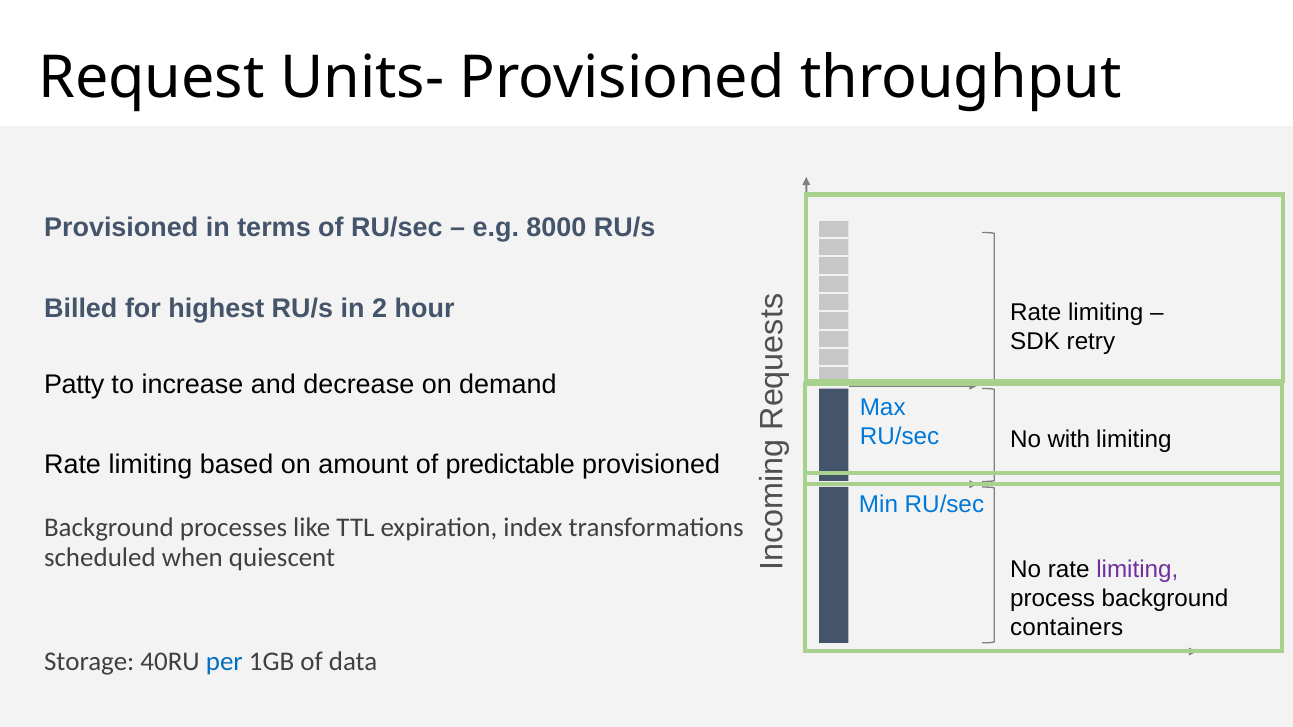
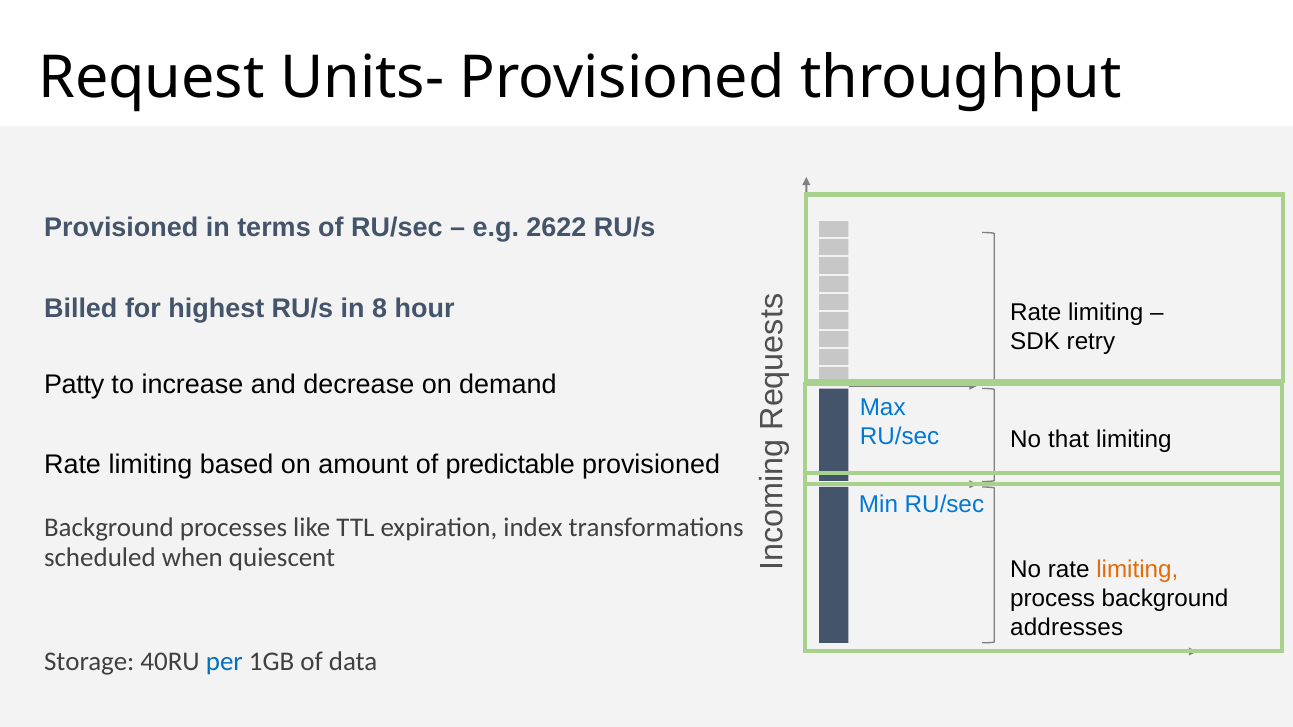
8000: 8000 -> 2622 (556, 228)
2: 2 -> 8 (380, 309)
with: with -> that (1069, 440)
limiting colour: purple -> orange (1137, 570)
containers: containers -> addresses (1067, 628)
